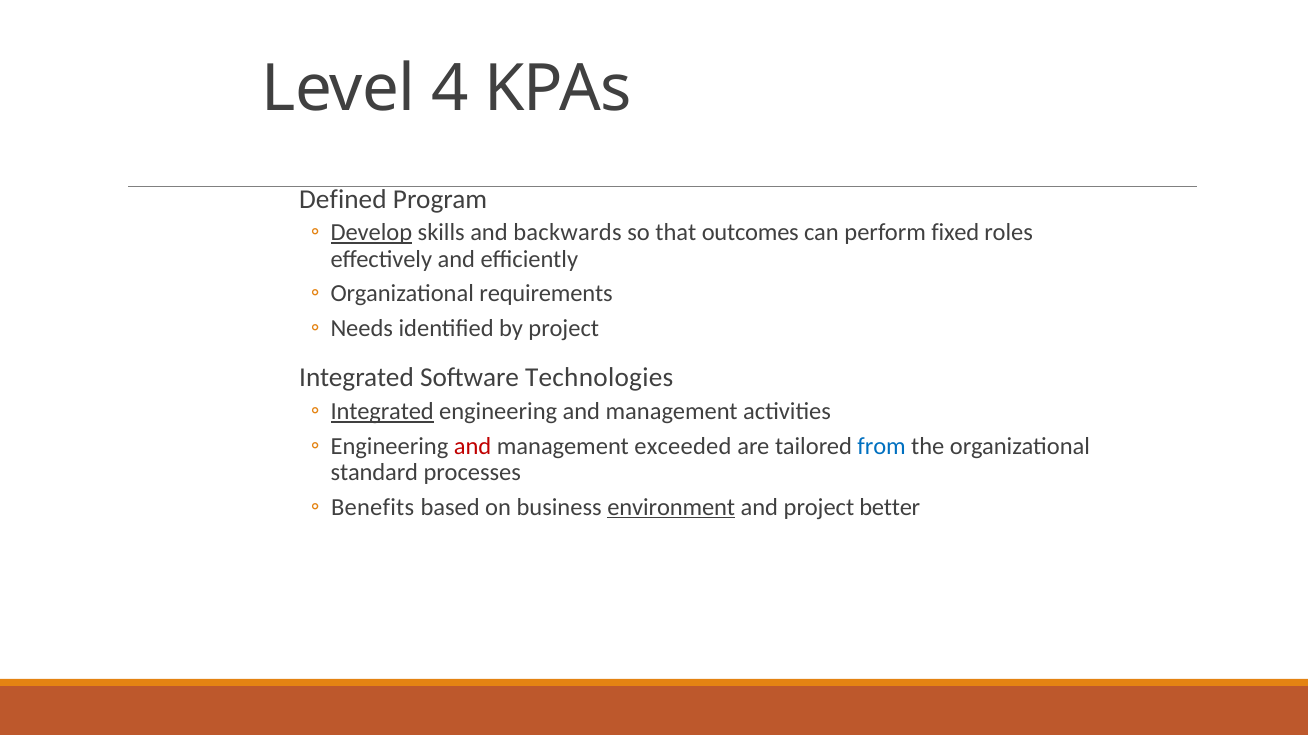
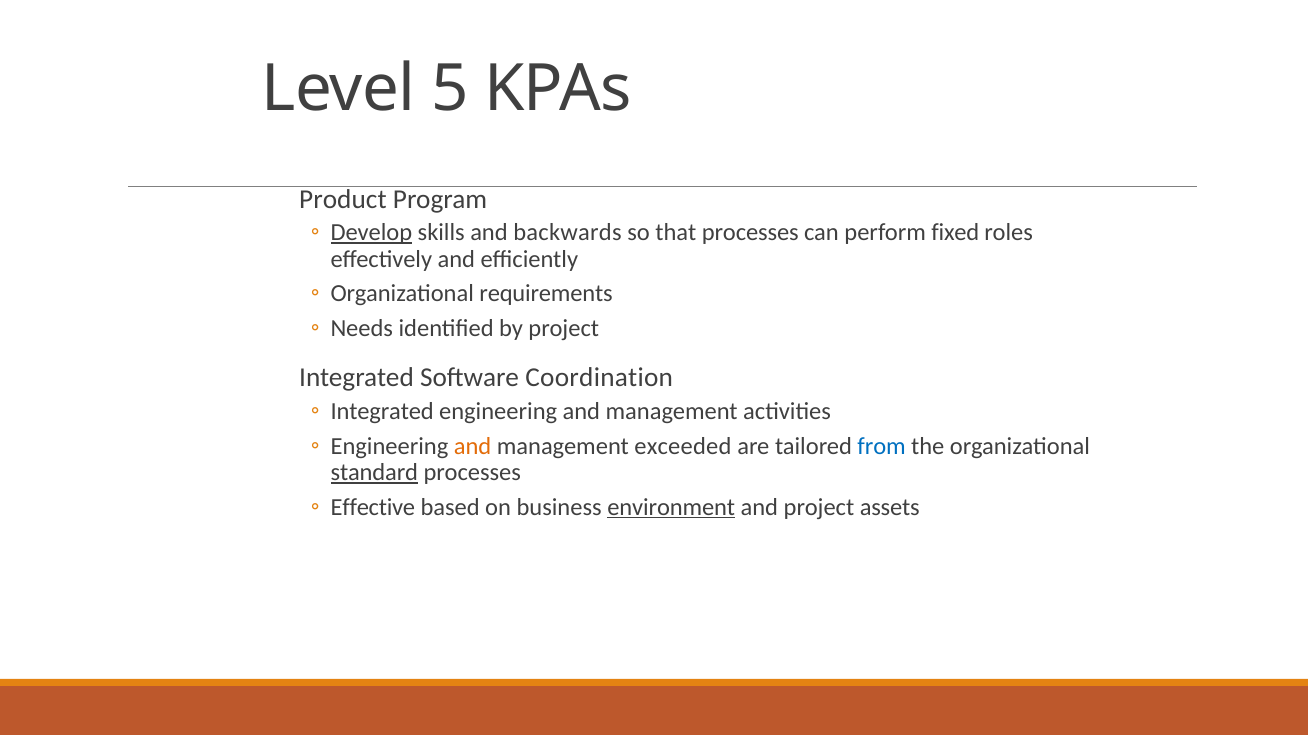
4: 4 -> 5 (450, 89)
Defined: Defined -> Product (343, 199)
that outcomes: outcomes -> processes (750, 233)
Technologies: Technologies -> Coordination (599, 378)
Integrated underline: present -> none (382, 412)
and colour: red -> orange (473, 447)
standard underline: none -> present (374, 473)
Benefits: Benefits -> Effective (373, 508)
better: better -> assets (890, 508)
